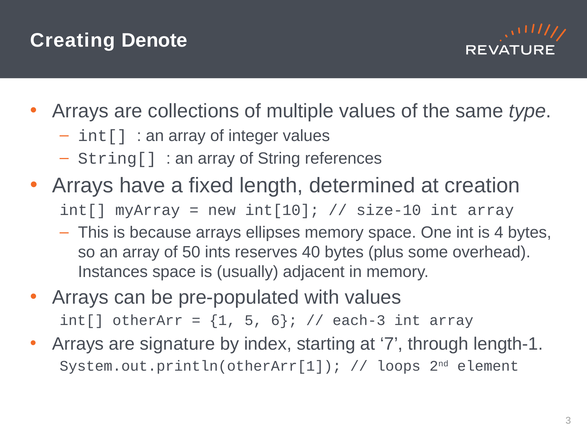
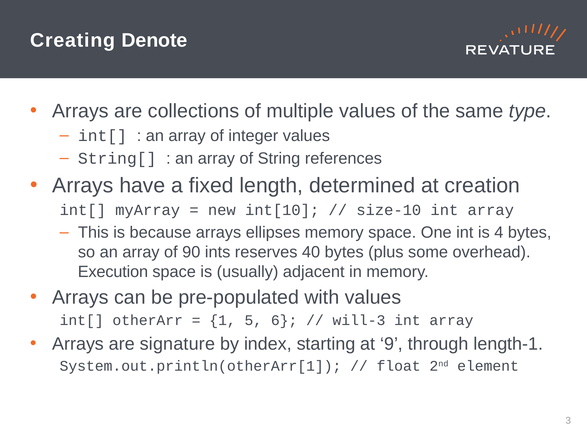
50: 50 -> 90 (191, 252)
Instances: Instances -> Execution (113, 272)
each-3: each-3 -> will-3 (359, 321)
7: 7 -> 9 (392, 344)
loops: loops -> float (399, 366)
